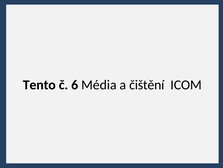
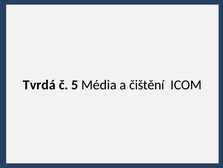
Tento: Tento -> Tvrdá (39, 85)
6: 6 -> 5 (75, 85)
